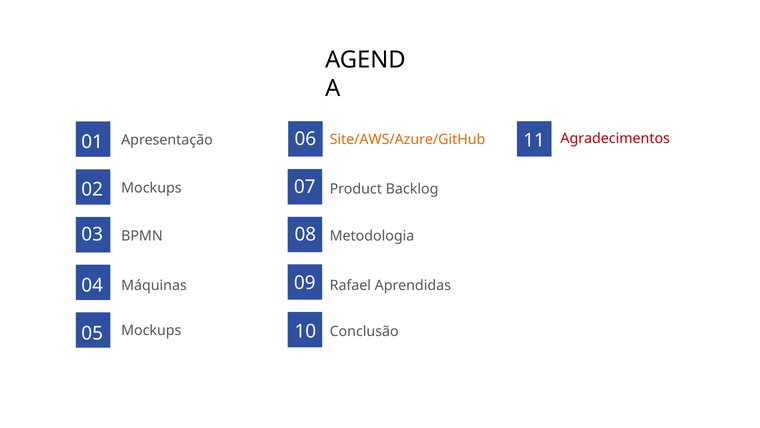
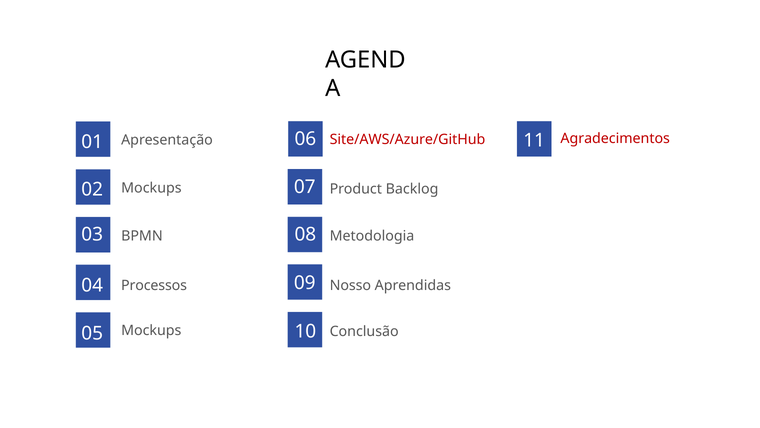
Site/AWS/Azure/GitHub colour: orange -> red (407, 139)
Máquinas: Máquinas -> Processos (154, 285)
Rafael: Rafael -> Nosso (350, 285)
